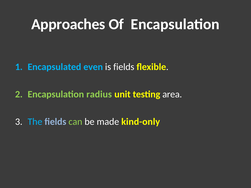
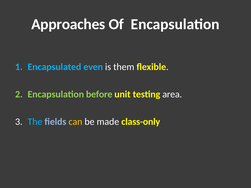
is fields: fields -> them (124, 67)
radius: radius -> before (99, 94)
can colour: light green -> yellow (75, 122)
kind-only: kind-only -> class-only (141, 122)
